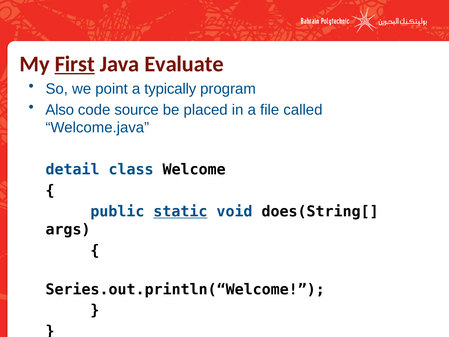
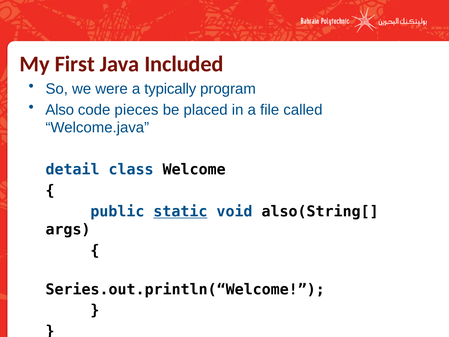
First underline: present -> none (75, 64)
Evaluate: Evaluate -> Included (184, 64)
point: point -> were (112, 89)
source: source -> pieces (136, 110)
does(String[: does(String[ -> also(String[ (320, 211)
